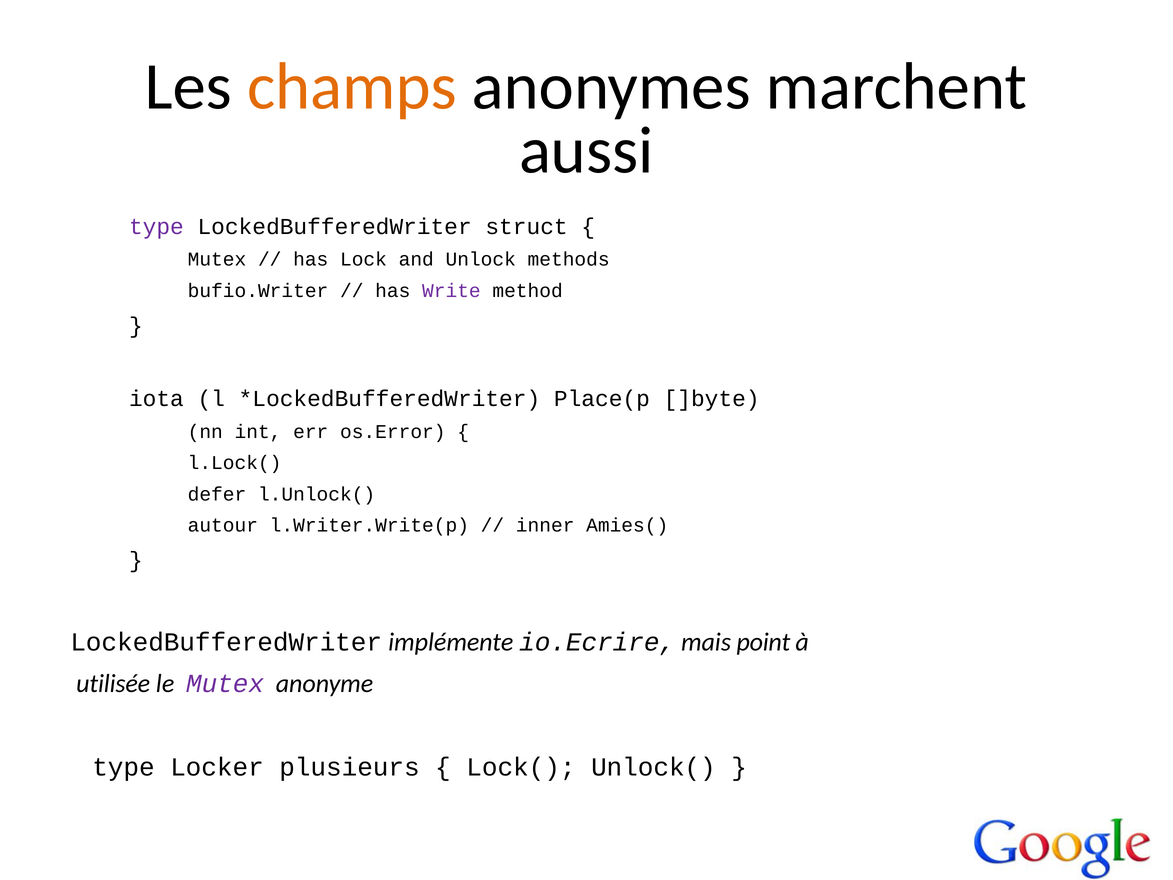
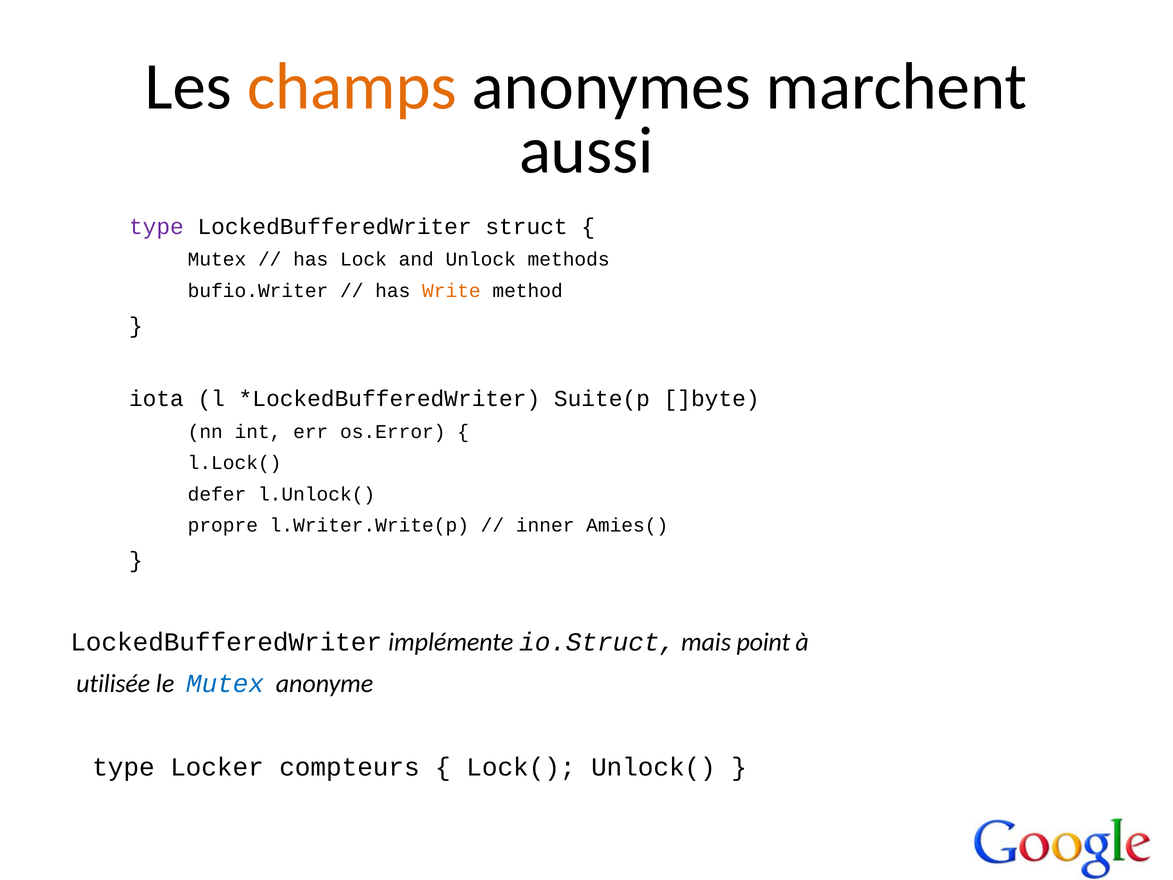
Write colour: purple -> orange (451, 291)
Place(p: Place(p -> Suite(p (602, 399)
autour: autour -> propre (223, 525)
io.Ecrire: io.Ecrire -> io.Struct (597, 642)
Mutex colour: purple -> blue (225, 684)
plusieurs: plusieurs -> compteurs (349, 767)
